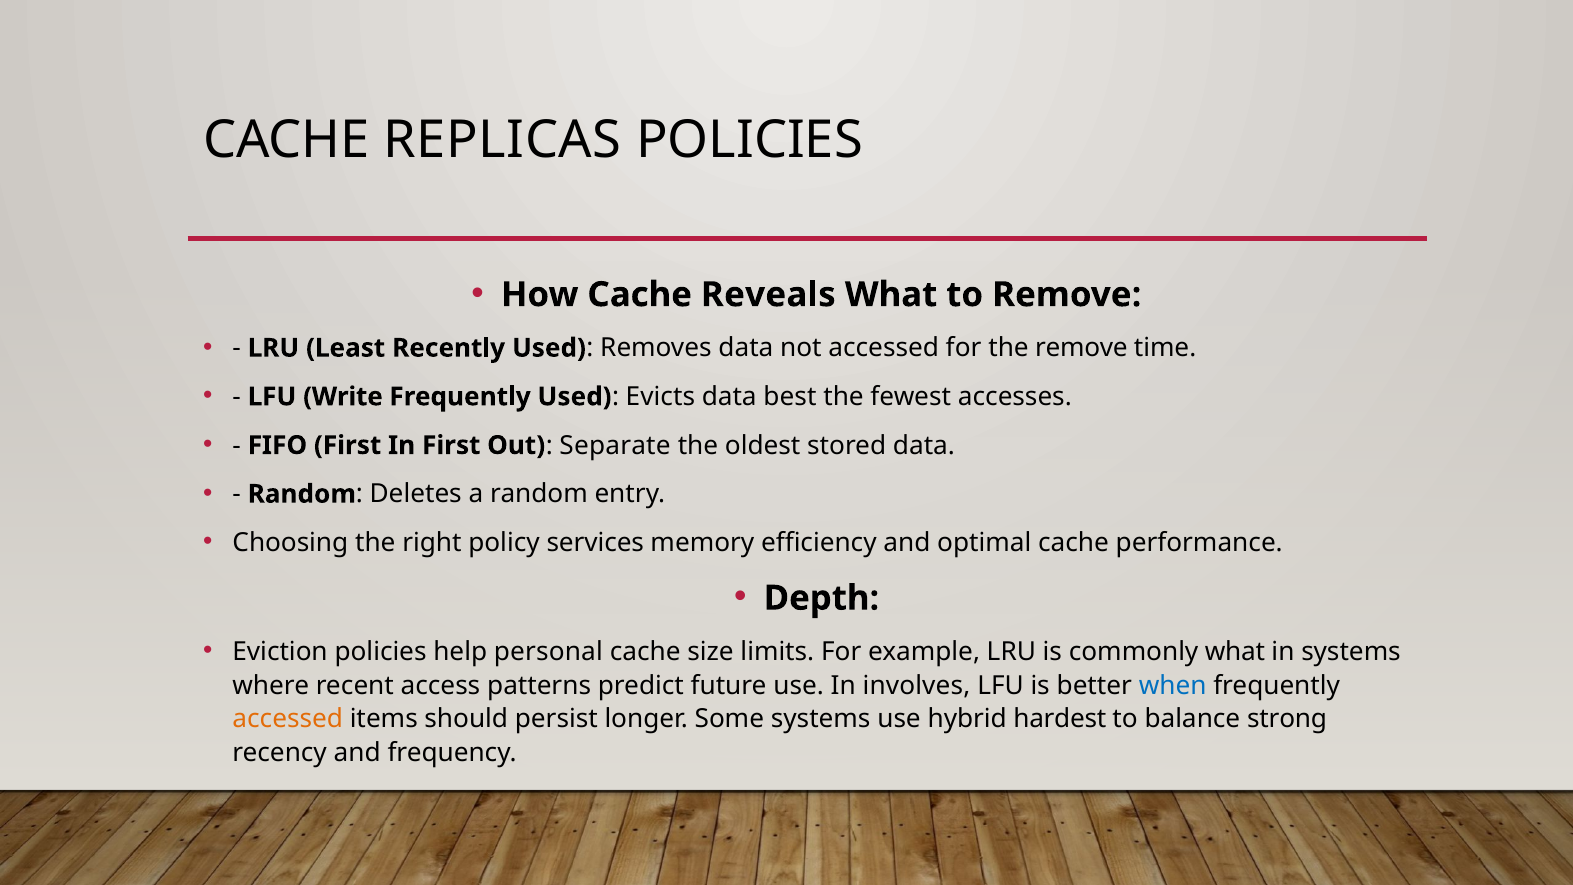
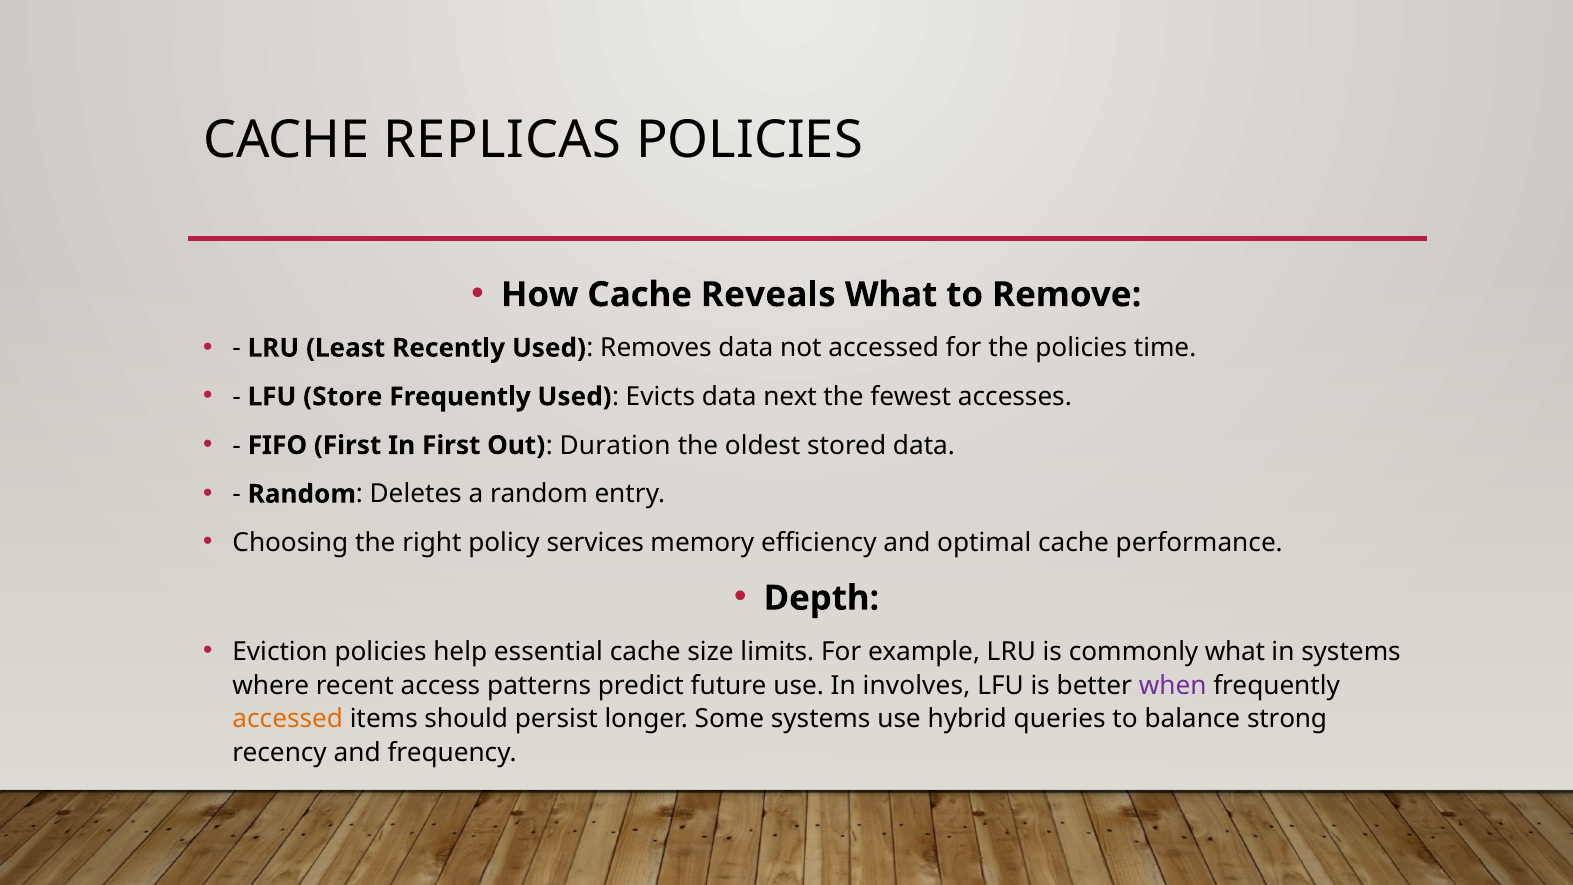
the remove: remove -> policies (1081, 348)
Write: Write -> Store (343, 397)
best: best -> next (790, 397)
Separate: Separate -> Duration (615, 445)
personal: personal -> essential (548, 651)
when colour: blue -> purple (1173, 685)
hardest: hardest -> queries (1060, 719)
